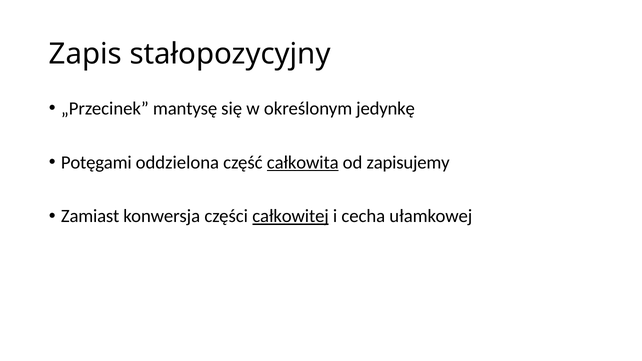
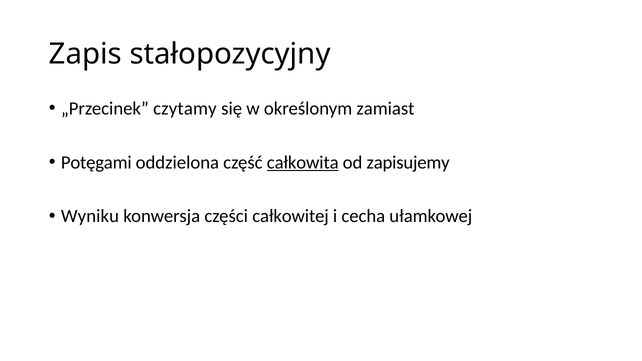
mantysę: mantysę -> czytamy (185, 109)
jedynkę: jedynkę -> zamiast (385, 109)
Zamiast: Zamiast -> Wyniku (90, 216)
całkowitej underline: present -> none (291, 216)
